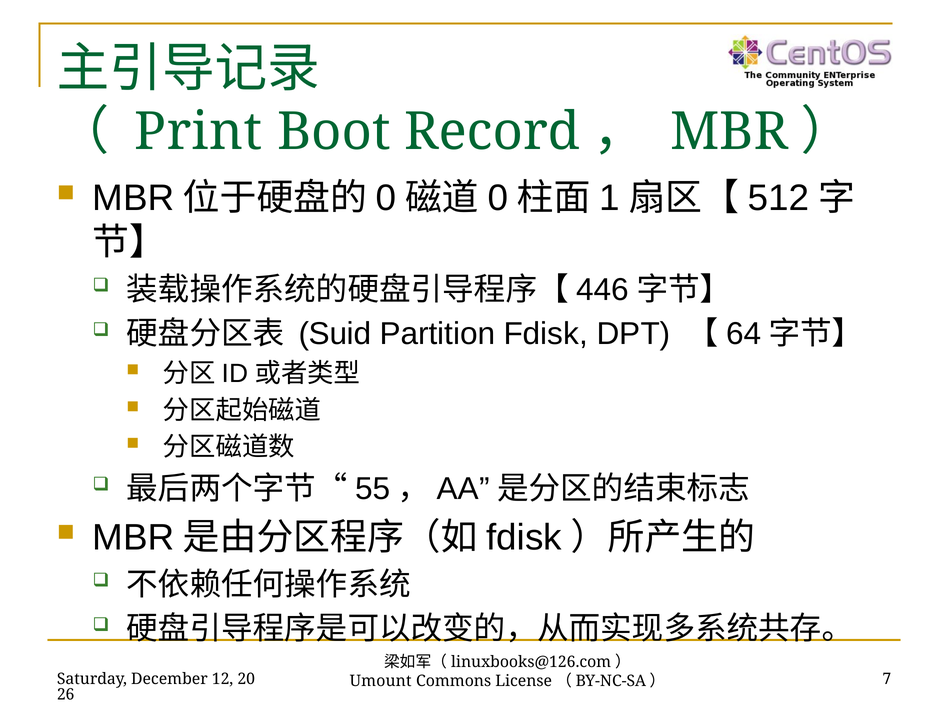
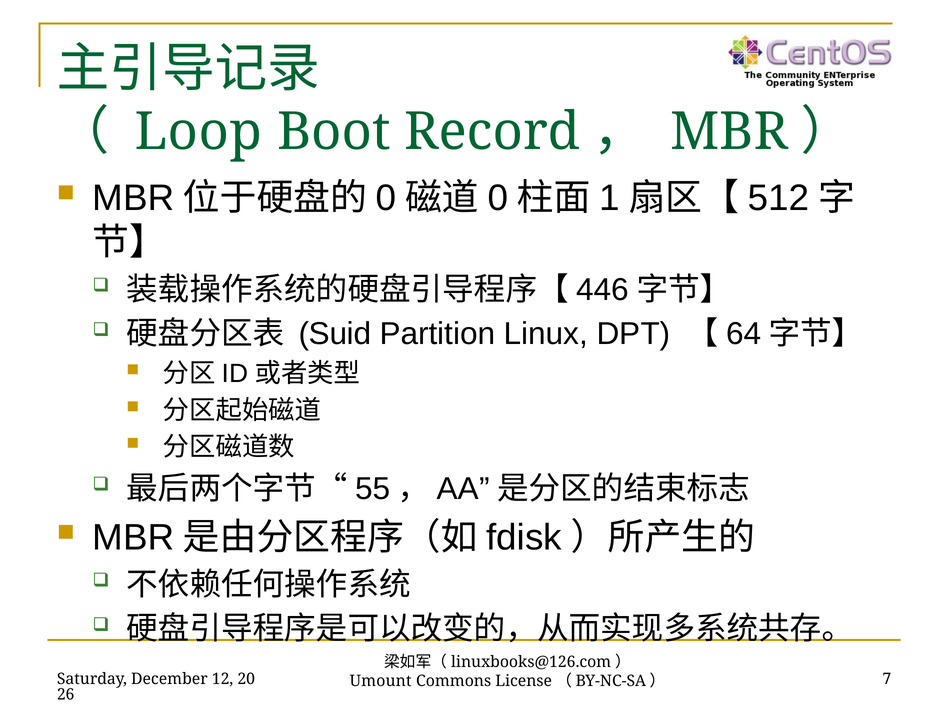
Print: Print -> Loop (198, 132)
Partition Fdisk: Fdisk -> Linux (546, 334)
